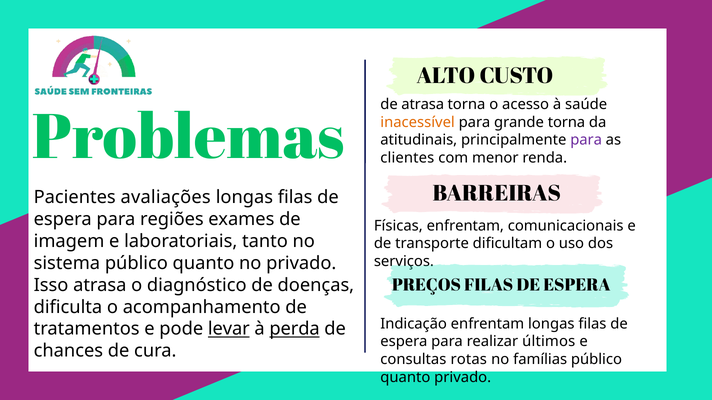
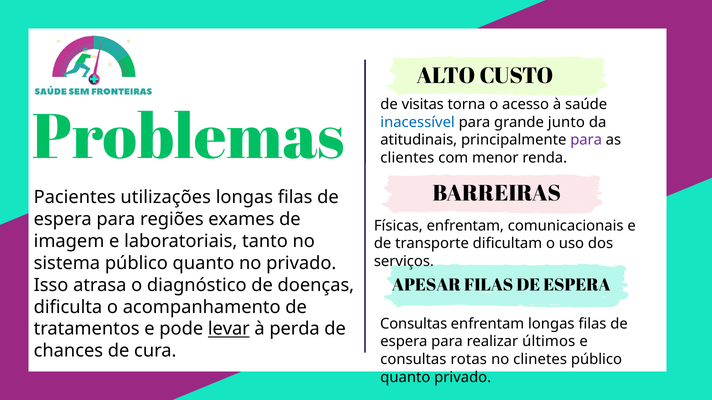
de atrasa: atrasa -> visitas (423, 105)
inacessível colour: orange -> blue (418, 122)
grande torna: torna -> junto (566, 122)
avaliações: avaliações -> utilizações (166, 198)
PREÇOS: PREÇOS -> APESAR (426, 285)
Indicação: Indicação -> Consultas (414, 324)
perda underline: present -> none (295, 329)
famílias: famílias -> clinetes (540, 360)
